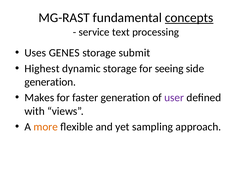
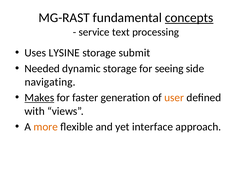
GENES: GENES -> LYSINE (64, 53)
Highest: Highest -> Needed (42, 69)
generation: generation -> navigating (50, 82)
Makes underline: none -> present (39, 98)
user colour: purple -> orange (174, 98)
sampling: sampling -> interface (153, 127)
